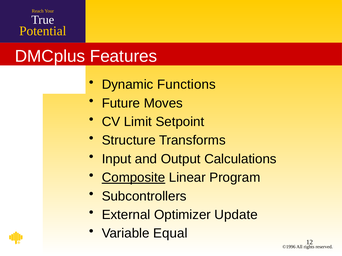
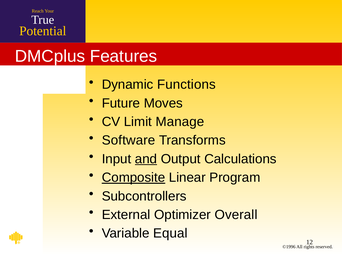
Setpoint: Setpoint -> Manage (180, 122)
Structure: Structure -> Software (129, 141)
and underline: none -> present (146, 159)
Update: Update -> Overall (236, 215)
